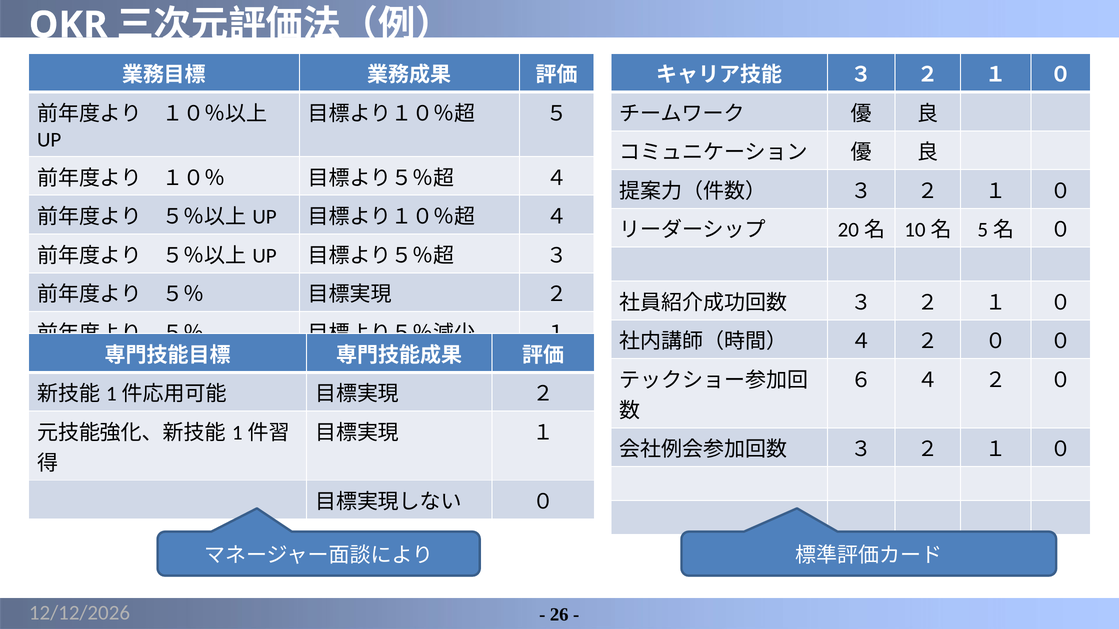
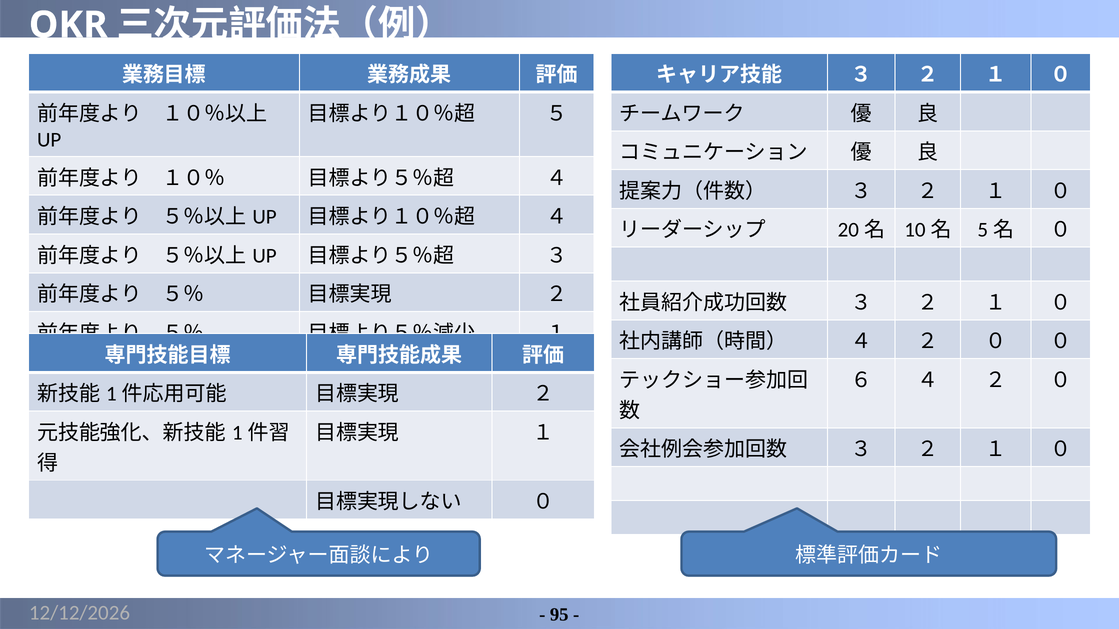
26: 26 -> 95 (559, 615)
